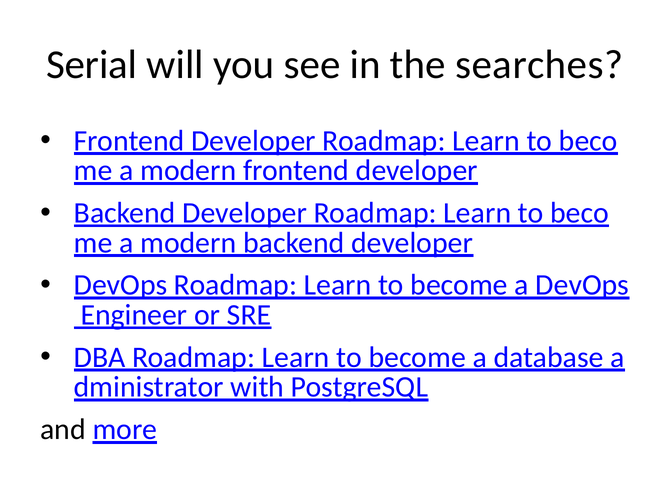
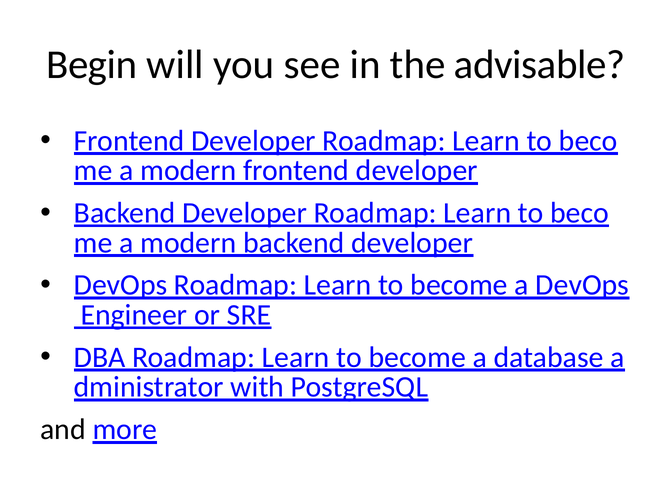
Serial: Serial -> Begin (92, 65)
searches: searches -> advisable (540, 65)
